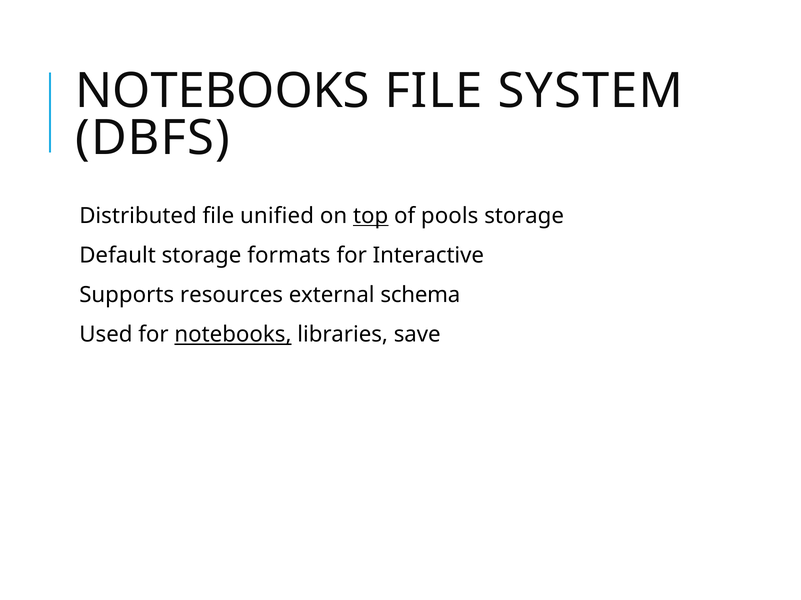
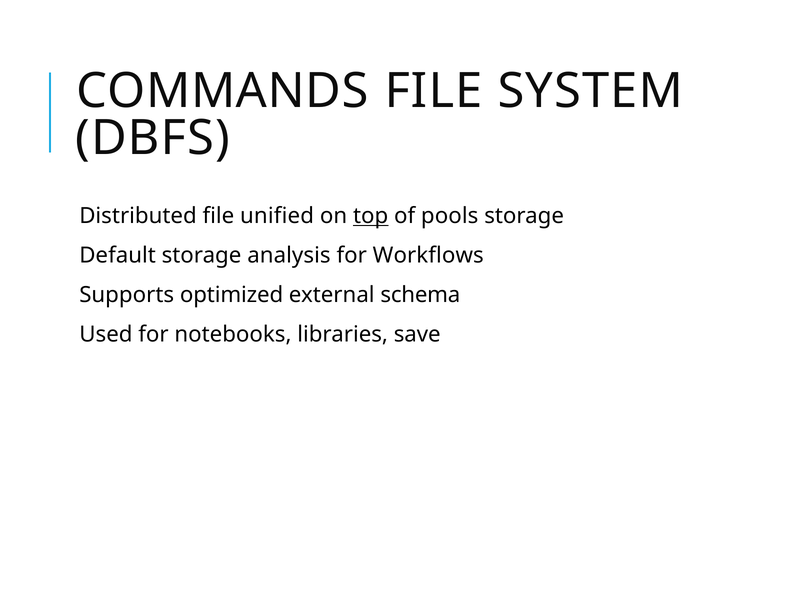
NOTEBOOKS: NOTEBOOKS -> COMMANDS (222, 91)
formats: formats -> analysis (289, 256)
Interactive: Interactive -> Workflows (428, 256)
resources: resources -> optimized (232, 295)
notebooks underline: present -> none (233, 335)
